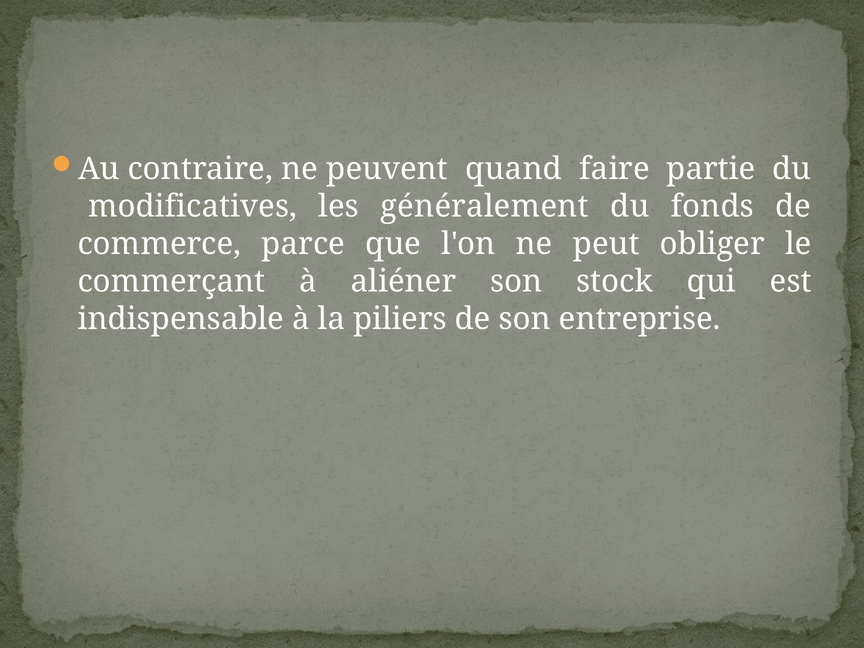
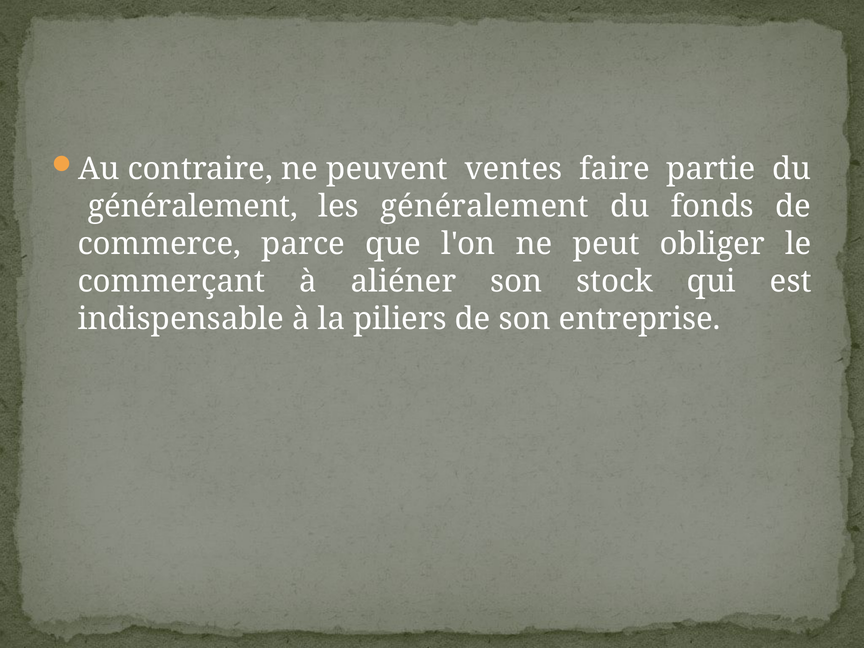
quand: quand -> ventes (514, 169)
modificatives: modificatives -> généralement (193, 207)
